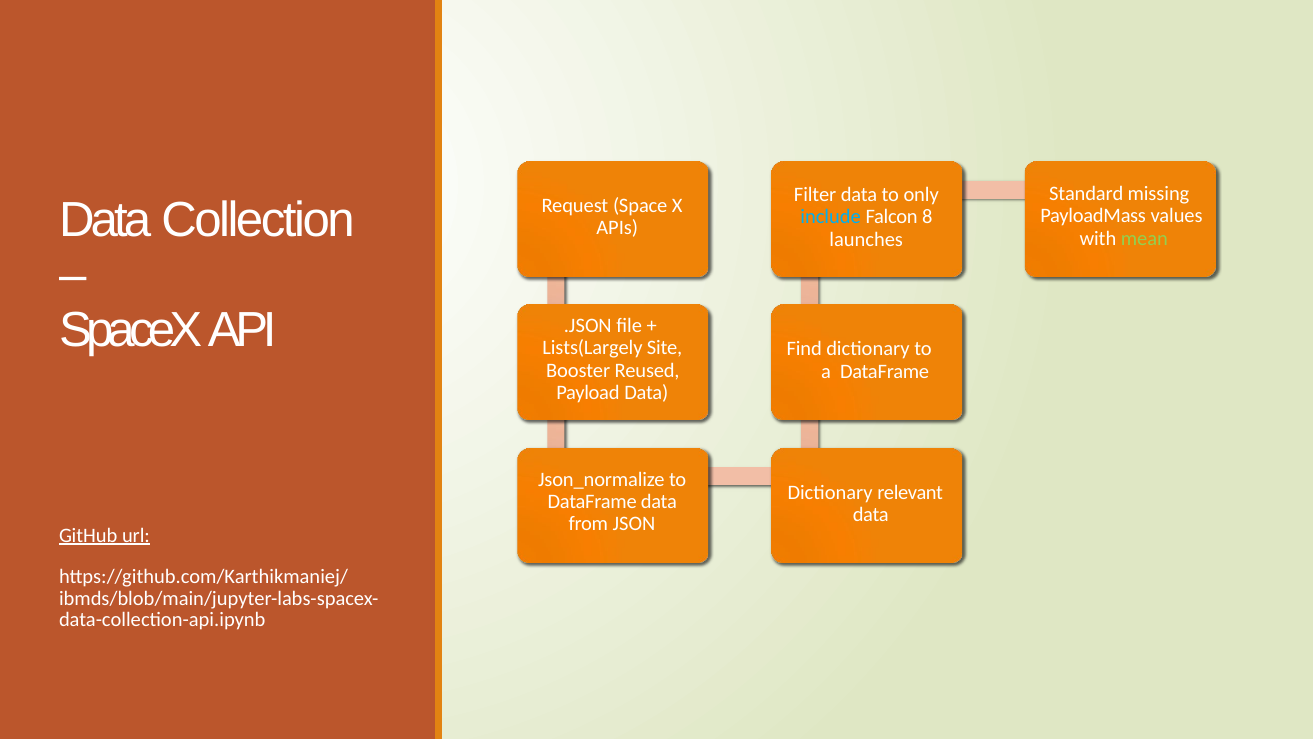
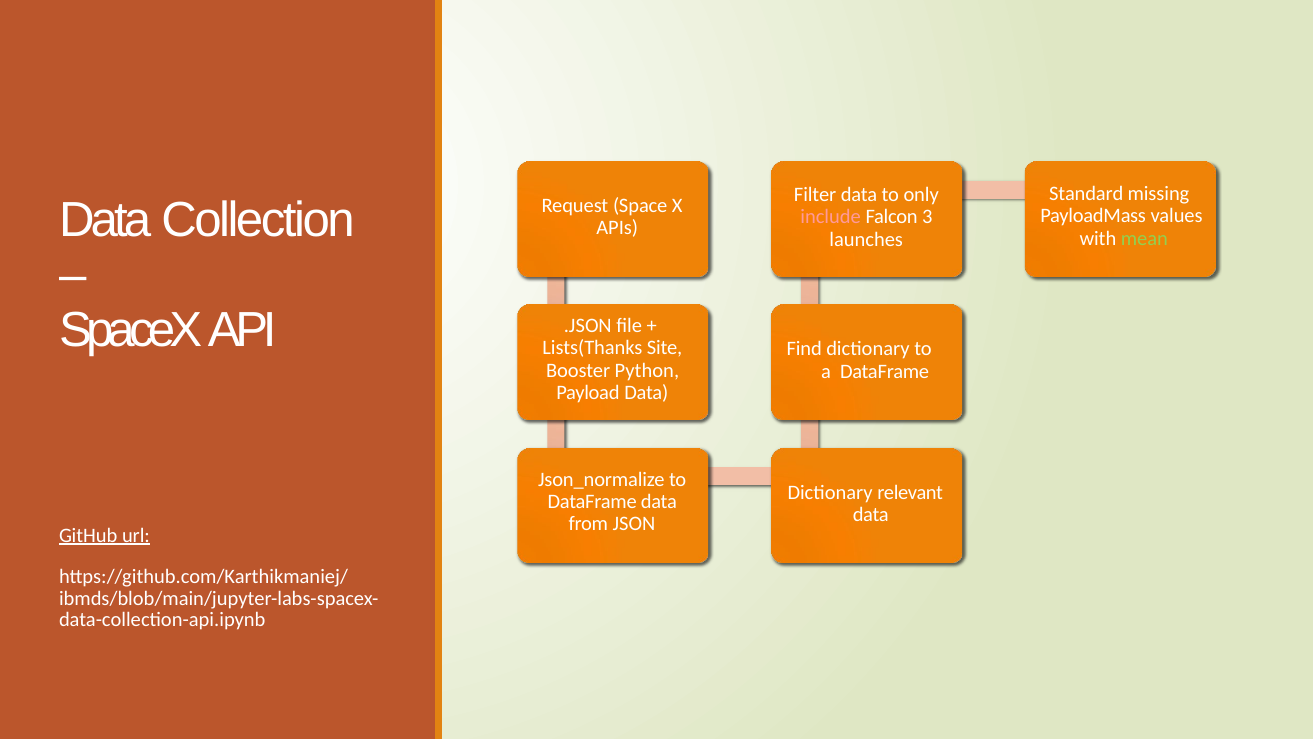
include colour: light blue -> pink (831, 217)
8: 8 -> 3 (927, 217)
Lists(Largely: Lists(Largely -> Lists(Thanks (592, 348)
Reused: Reused -> Python (647, 370)
